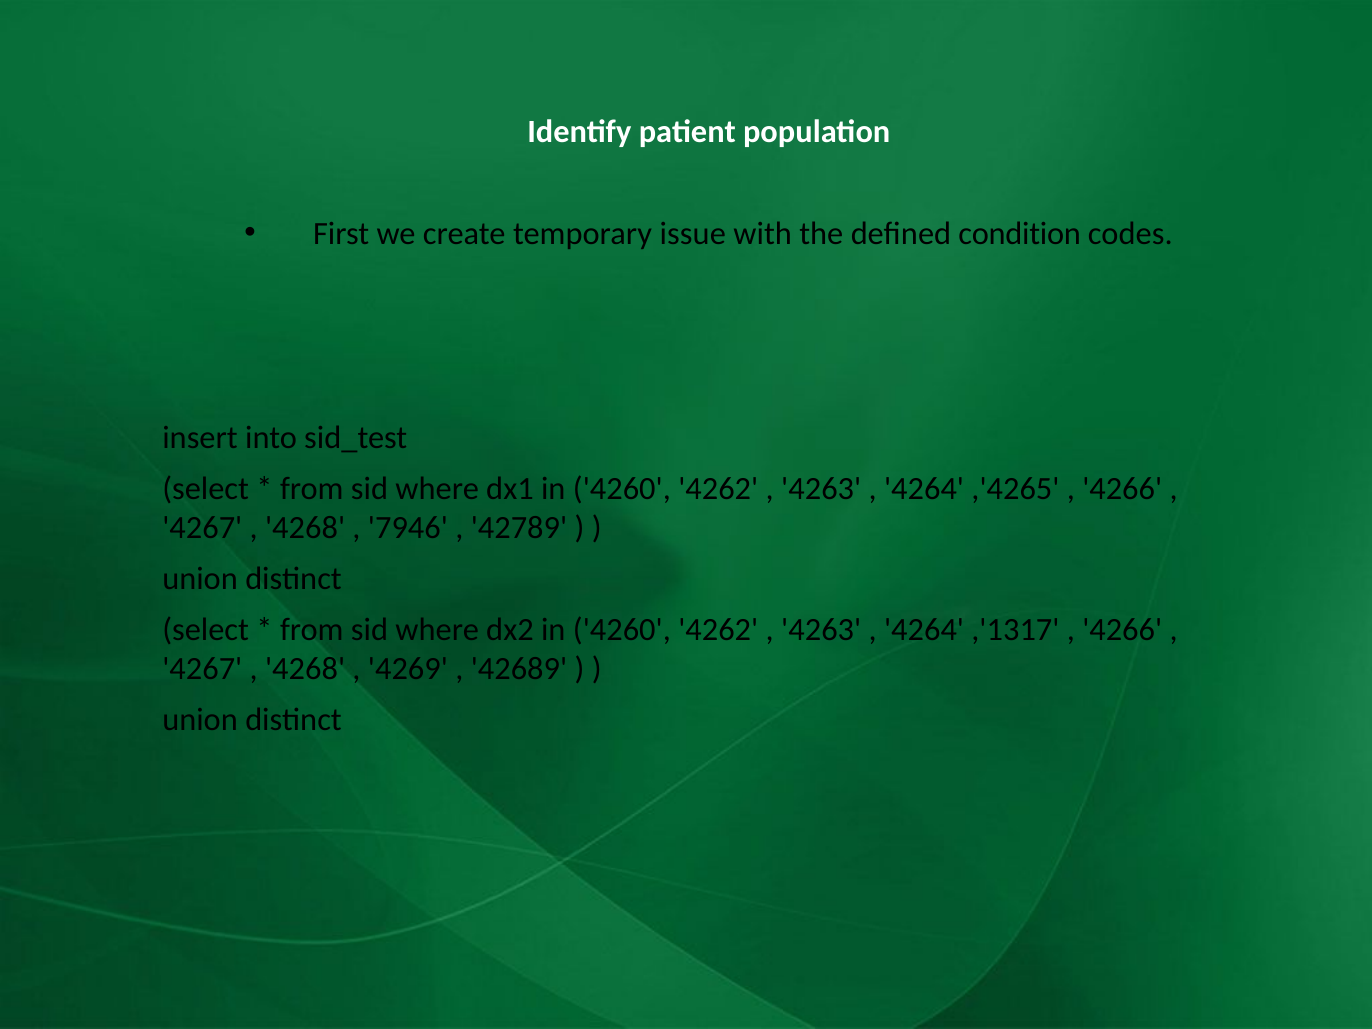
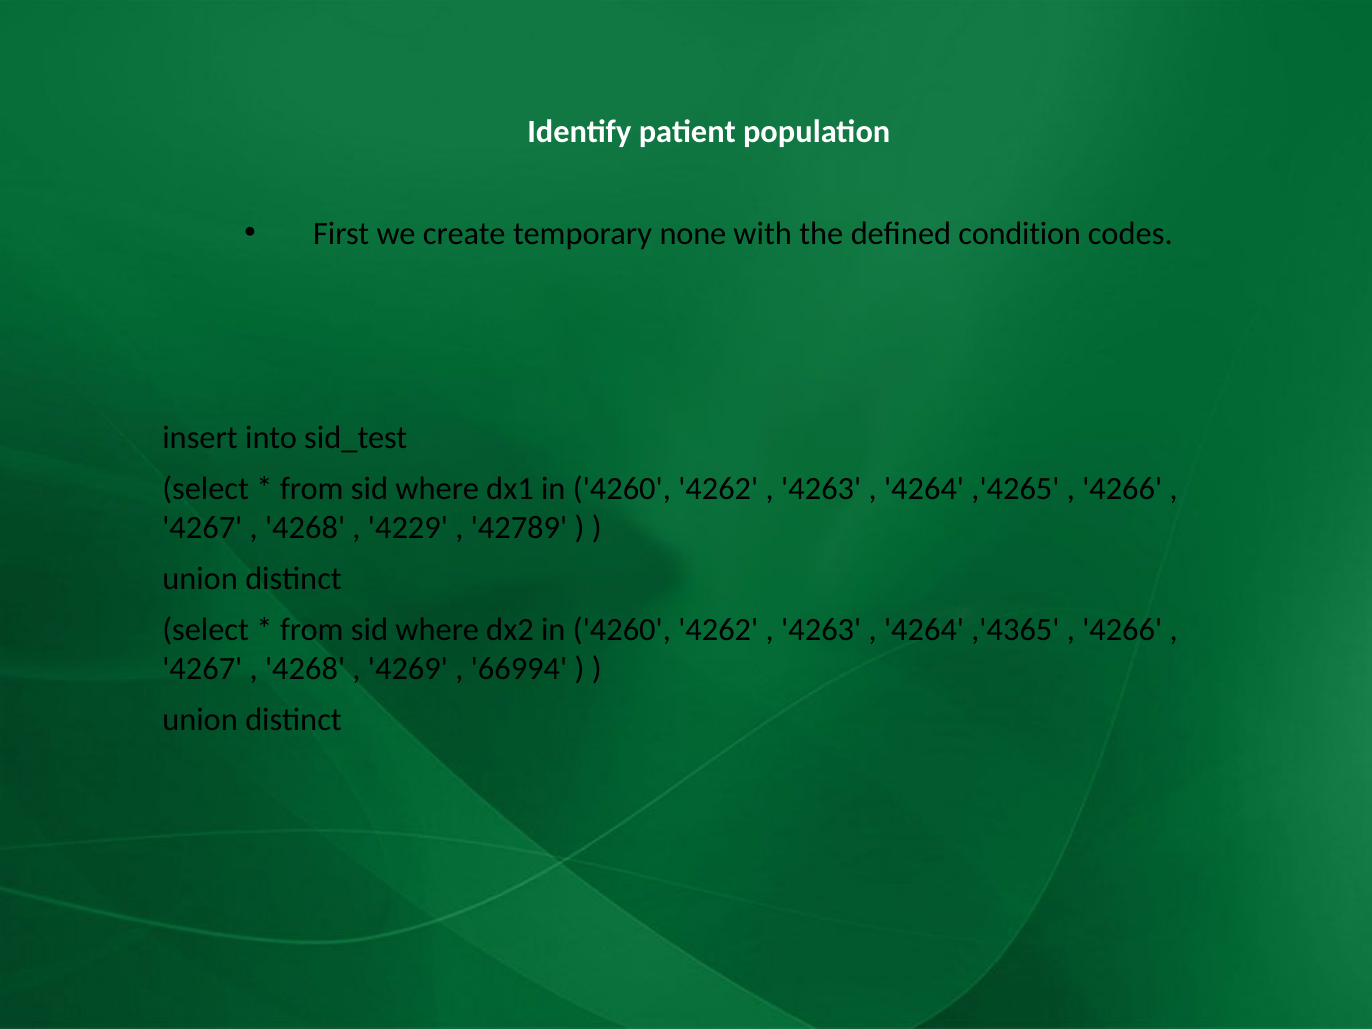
issue: issue -> none (693, 234)
7946: 7946 -> 4229 (408, 528)
,'1317: ,'1317 -> ,'4365 (1015, 630)
42689: 42689 -> 66994 (519, 669)
